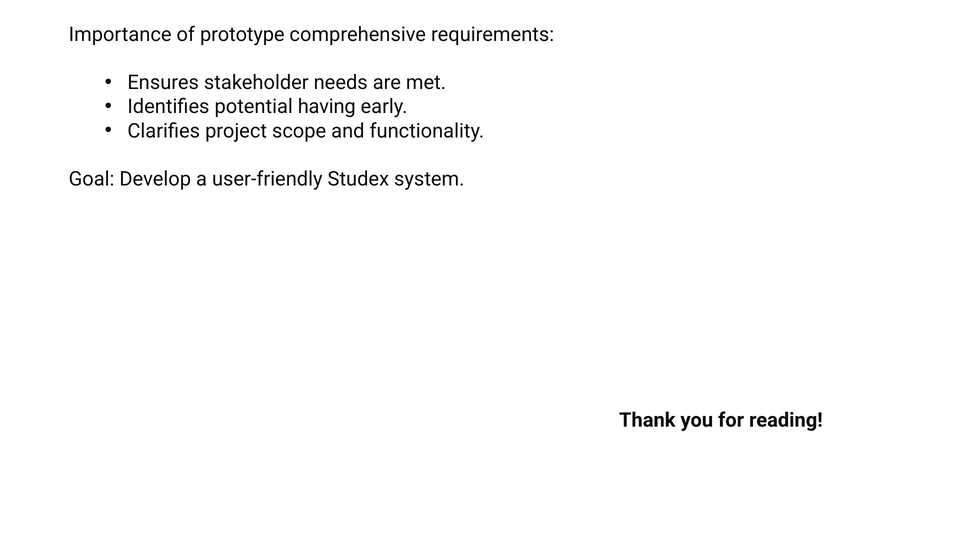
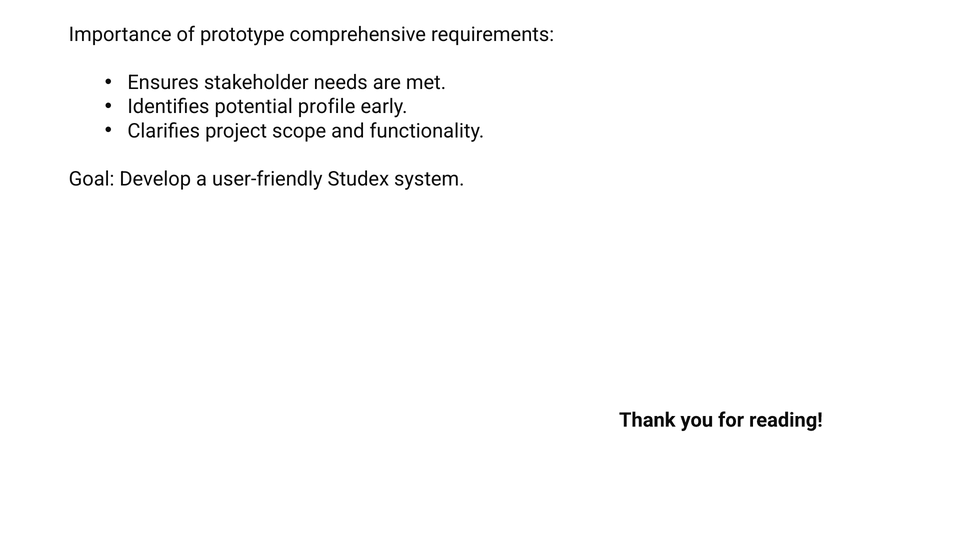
having: having -> profile (327, 107)
